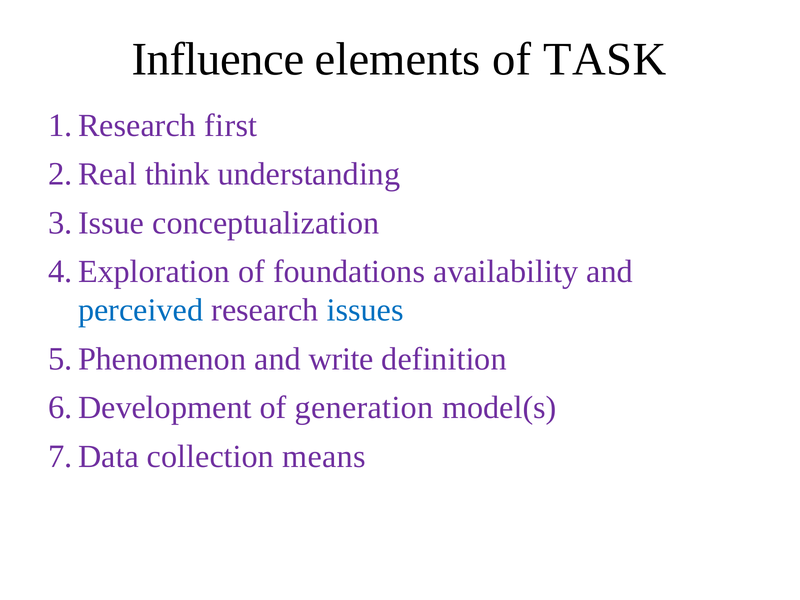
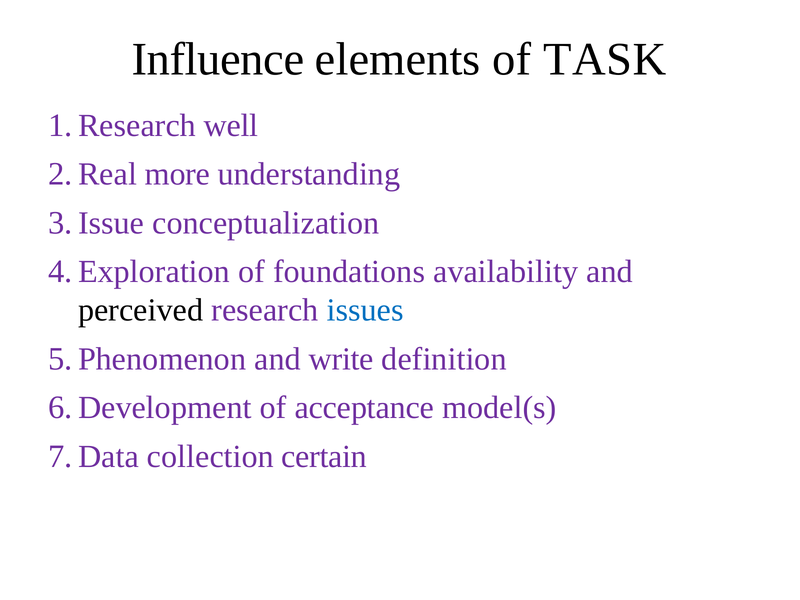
first: first -> well (231, 126)
think: think -> more (177, 174)
perceived colour: blue -> black (141, 310)
generation: generation -> acceptance (364, 408)
means: means -> certain (324, 456)
